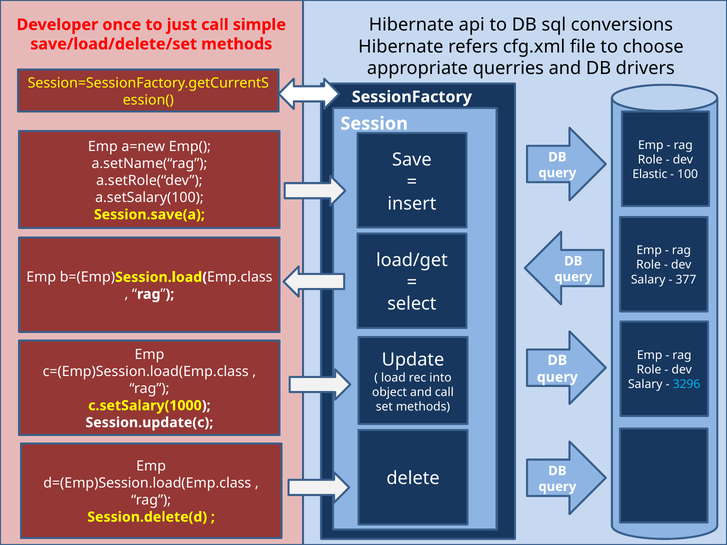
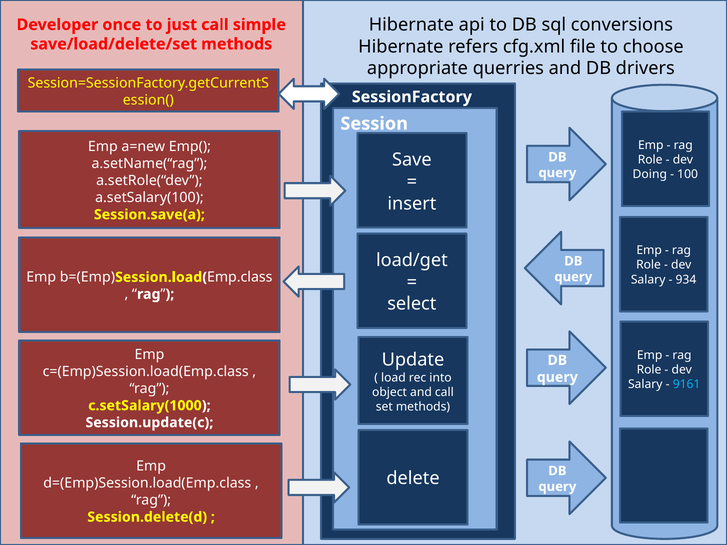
Elastic: Elastic -> Doing (650, 174)
377: 377 -> 934 (686, 280)
3296: 3296 -> 9161 (687, 384)
